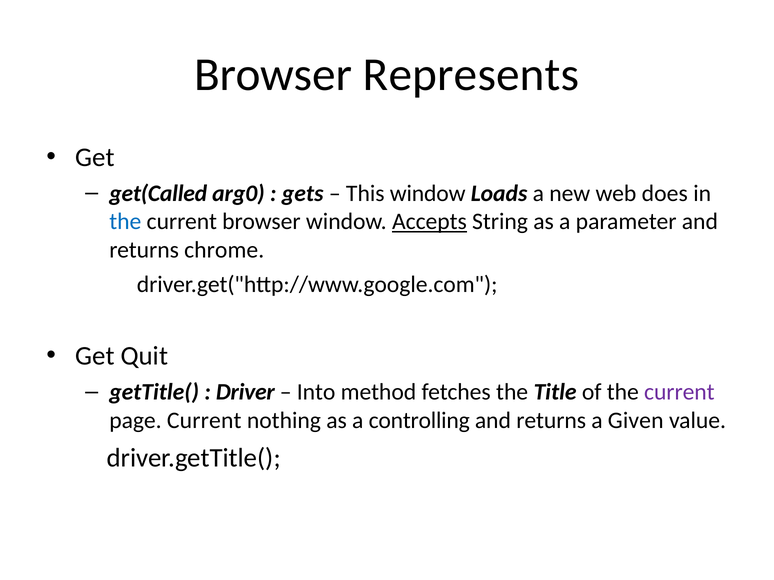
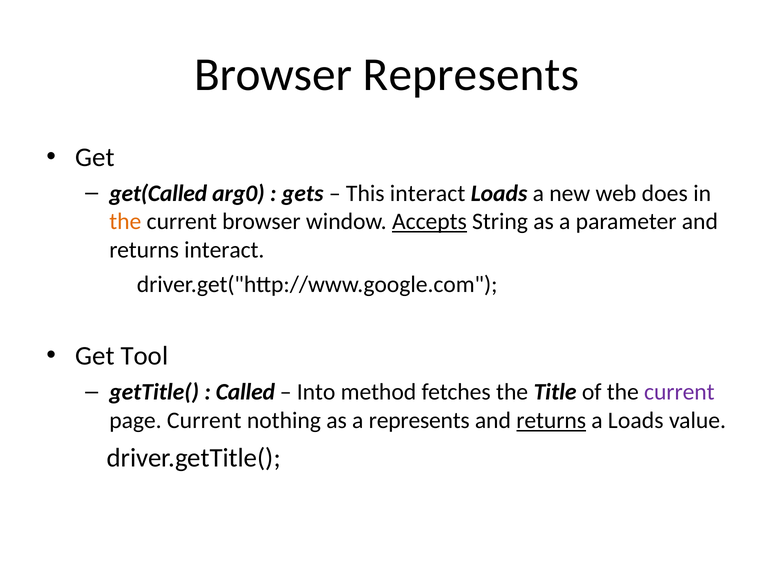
This window: window -> interact (428, 193)
the colour: blue -> orange (125, 222)
returns chrome: chrome -> interact (224, 250)
Quit: Quit -> Tool (144, 356)
Driver: Driver -> Called (245, 393)
a controlling: controlling -> represents (419, 421)
returns underline: none -> present (551, 421)
a Given: Given -> Loads (636, 421)
